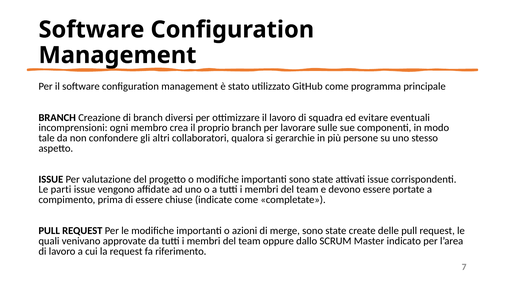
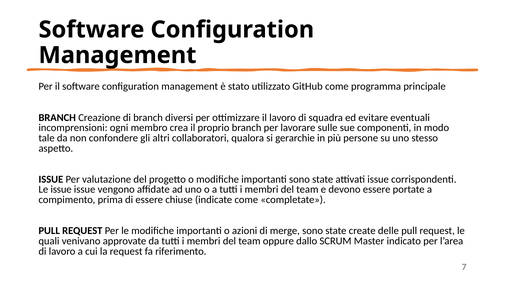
Le parti: parti -> issue (61, 190)
